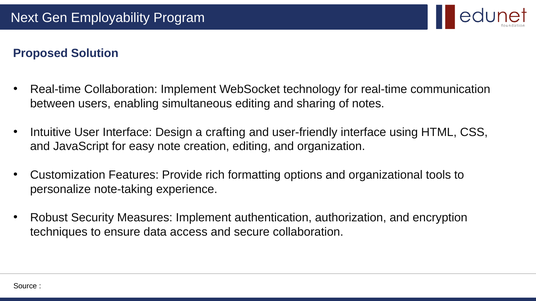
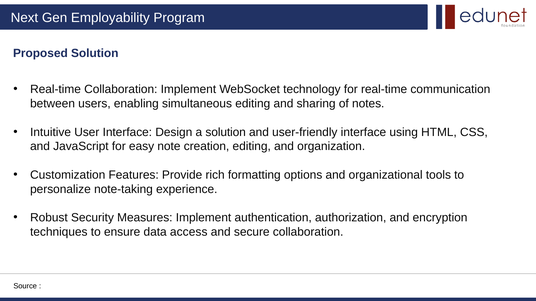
a crafting: crafting -> solution (226, 132)
